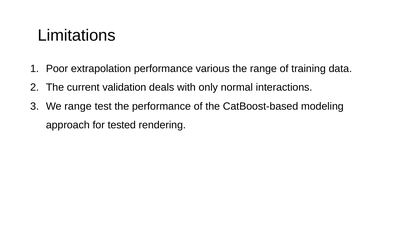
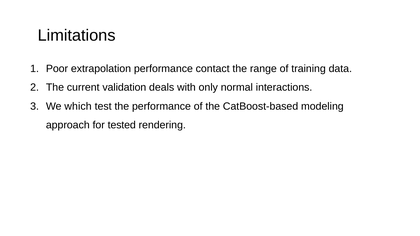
various: various -> contact (213, 69)
We range: range -> which (78, 106)
